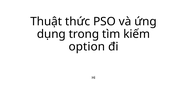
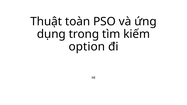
thức: thức -> toàn (78, 22)
